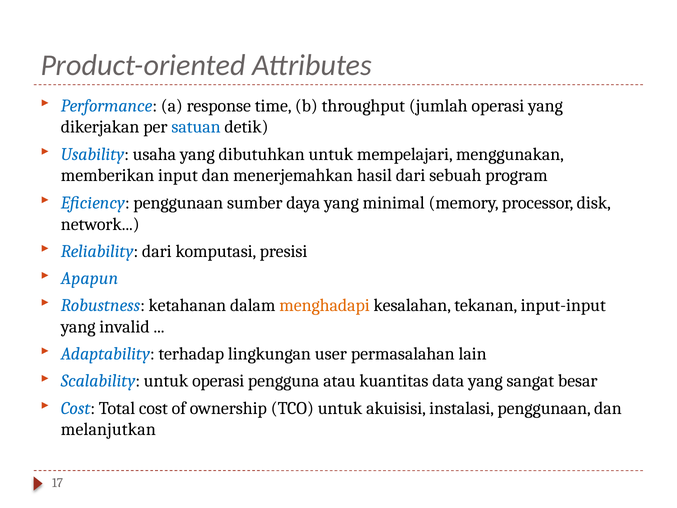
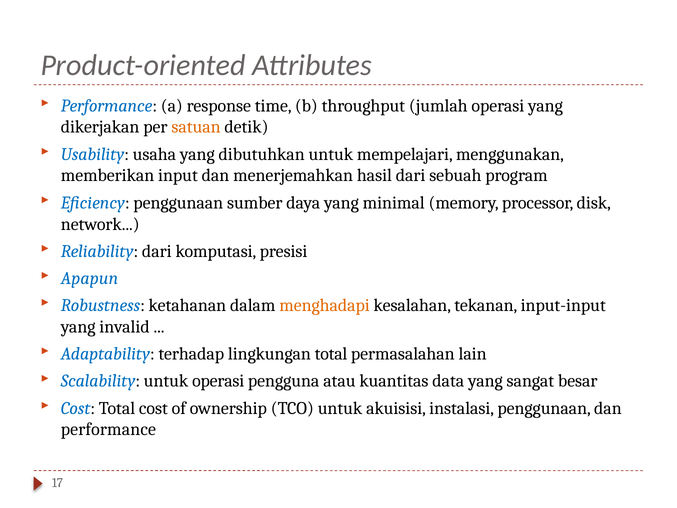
satuan colour: blue -> orange (196, 127)
lingkungan user: user -> total (331, 354)
melanjutkan: melanjutkan -> performance (108, 429)
